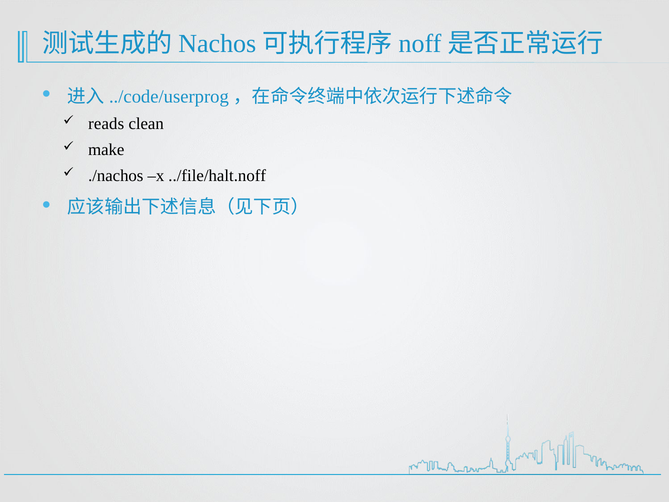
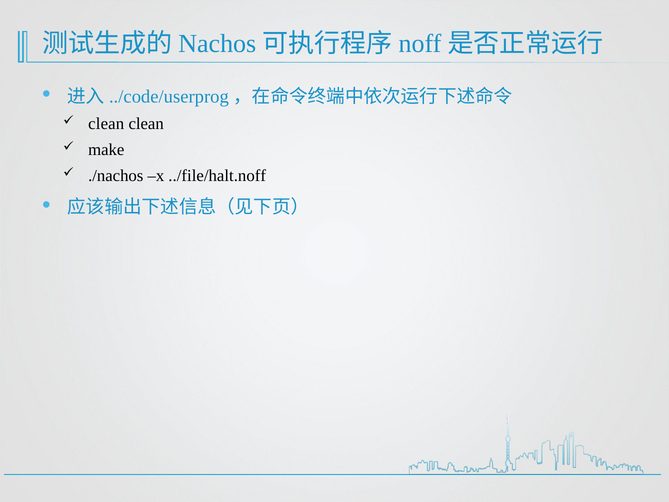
reads: reads -> clean (106, 124)
